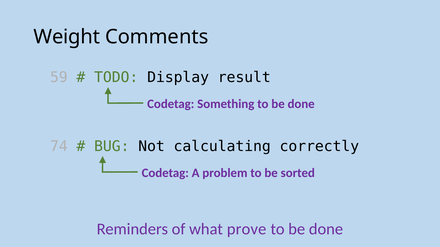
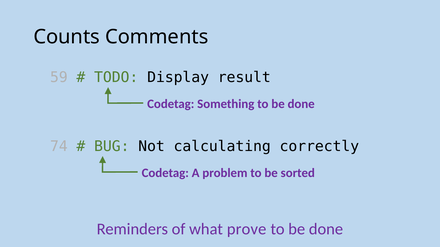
Weight: Weight -> Counts (67, 37)
